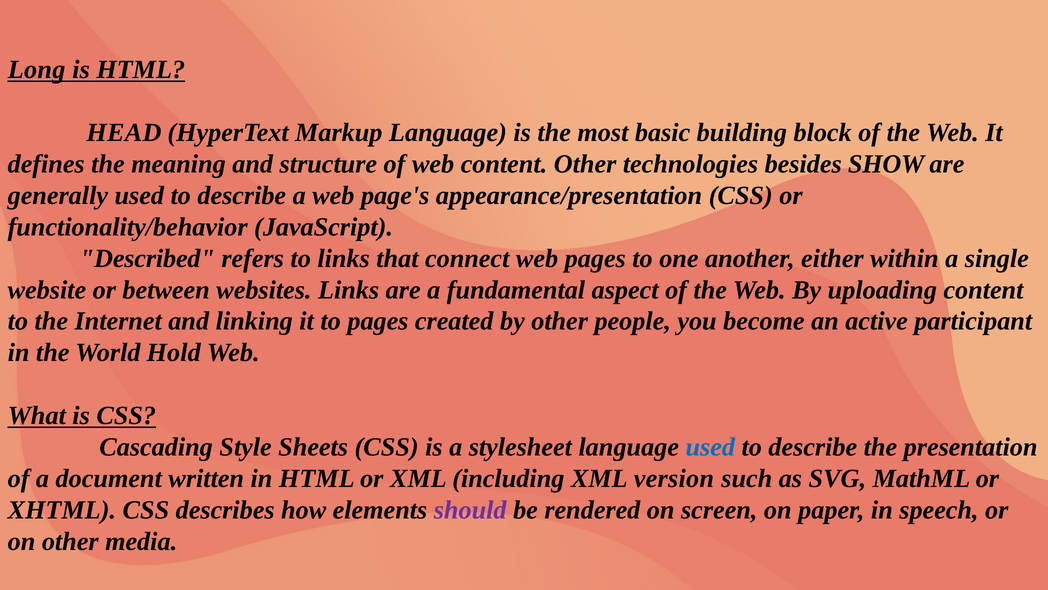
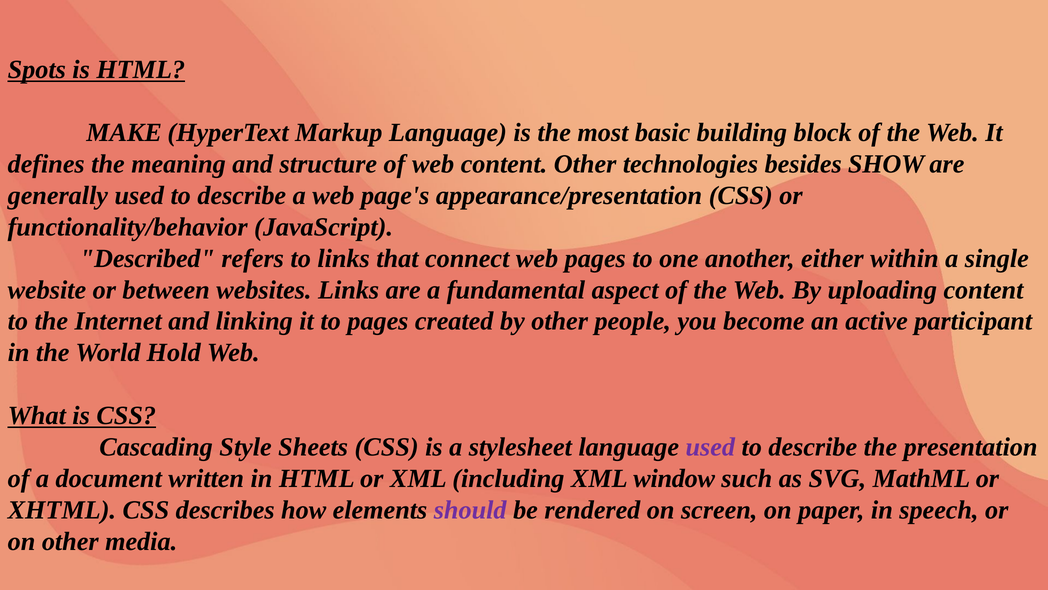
Long: Long -> Spots (37, 70)
HEAD: HEAD -> MAKE (124, 132)
used colour: blue -> purple (710, 447)
version: version -> window (674, 478)
